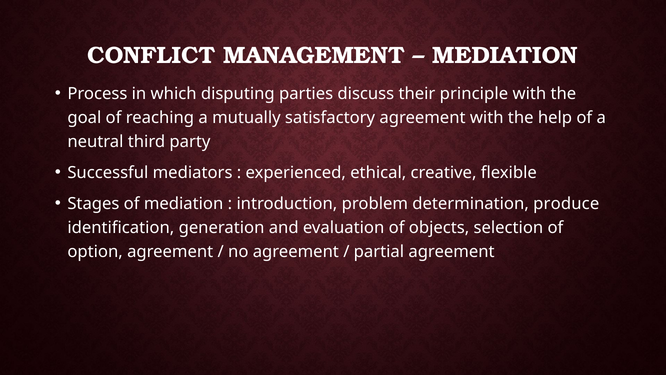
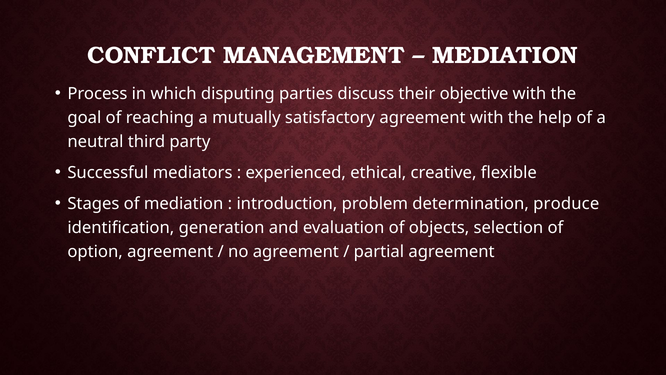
principle: principle -> objective (474, 94)
